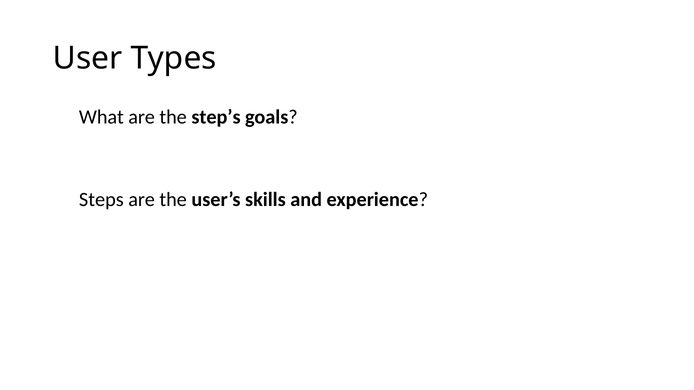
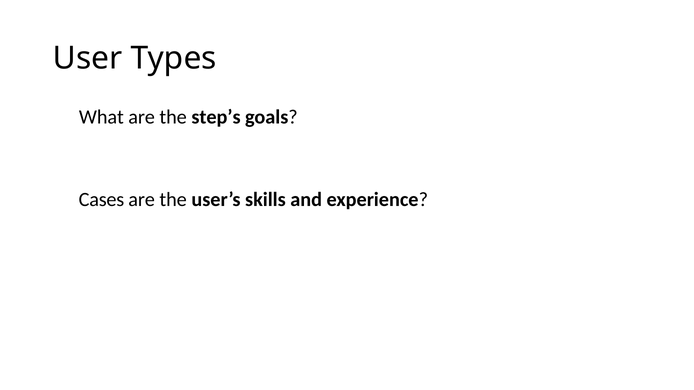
Steps: Steps -> Cases (101, 200)
